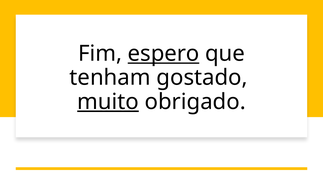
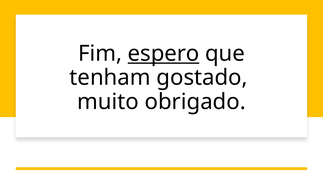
muito underline: present -> none (108, 101)
